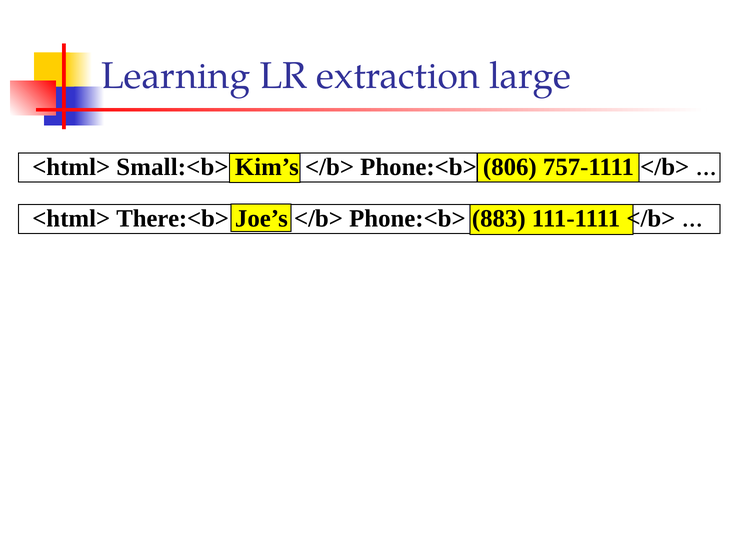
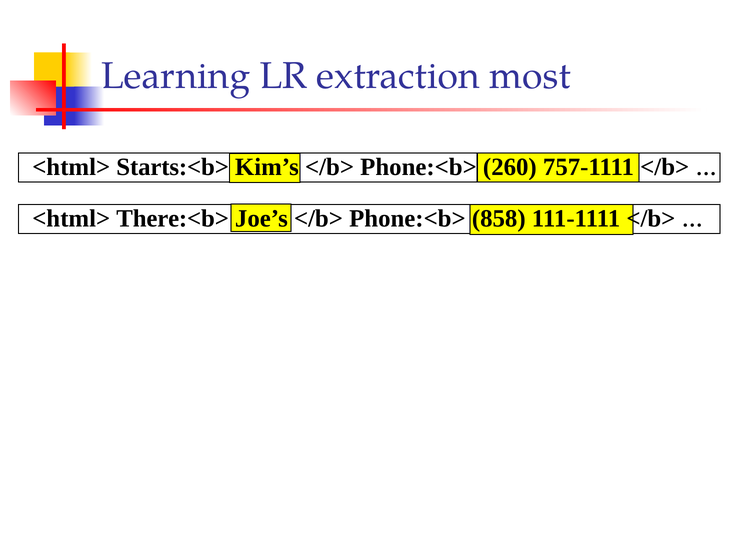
large: large -> most (530, 76)
Small:<b>: Small:<b> -> Starts:<b> (173, 167)
806: 806 -> 260 (510, 167)
883: 883 -> 858 (499, 219)
